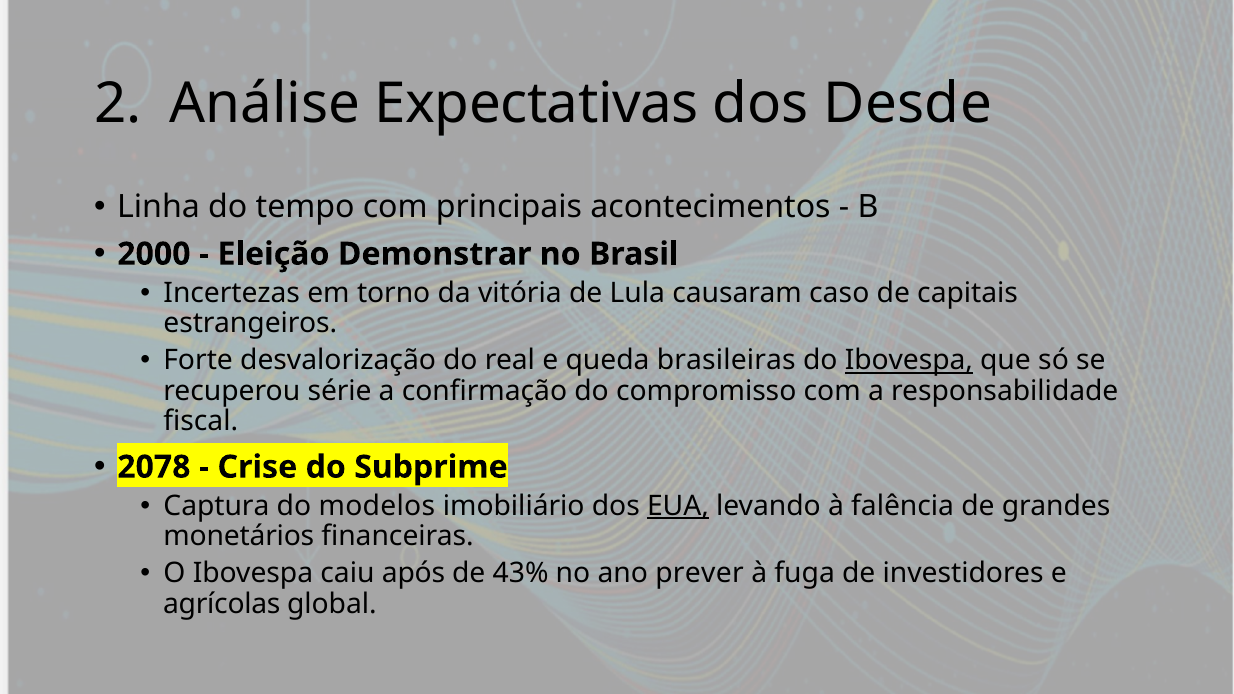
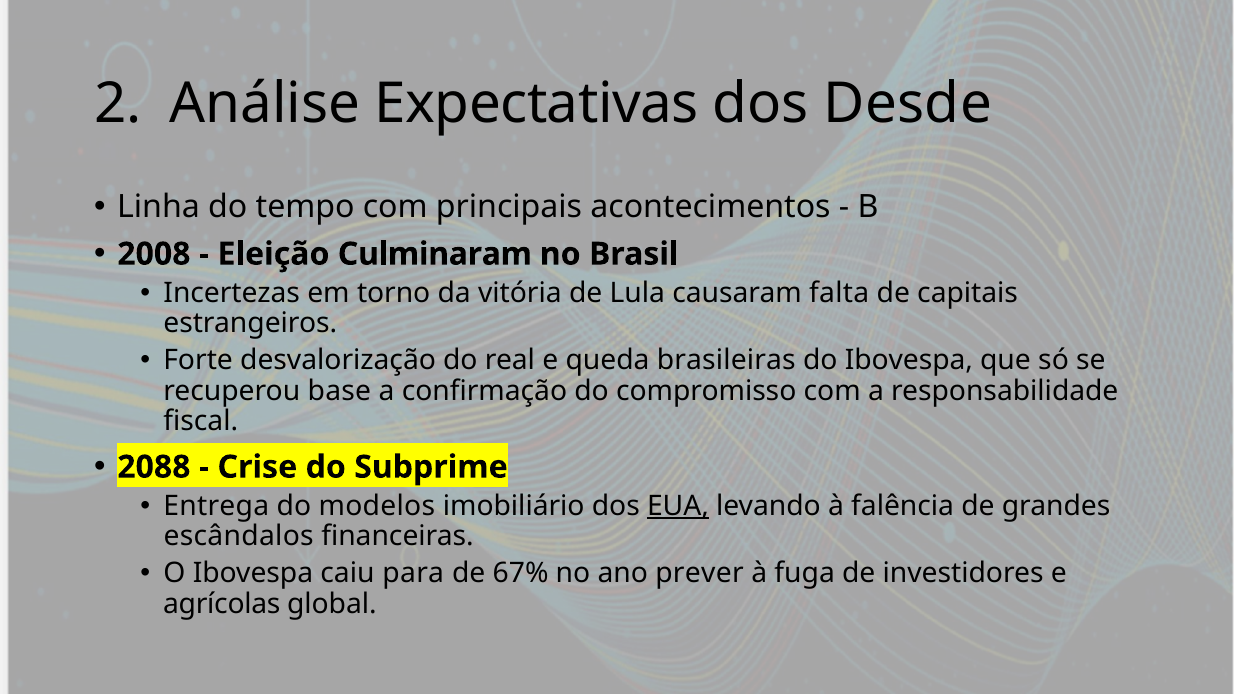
2000: 2000 -> 2008 (154, 254)
Demonstrar: Demonstrar -> Culminaram (435, 254)
caso: caso -> falta (839, 293)
Ibovespa underline: present -> none (909, 361)
série: série -> base (339, 391)
2078: 2078 -> 2088 (154, 467)
Captura: Captura -> Entrega (216, 506)
monetários: monetários -> escândalos (239, 537)
após: após -> para (413, 574)
43%: 43% -> 67% (521, 574)
